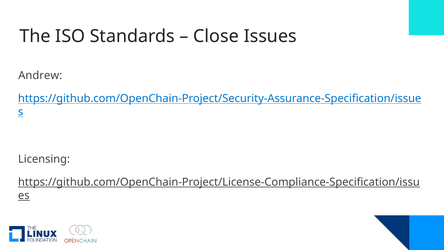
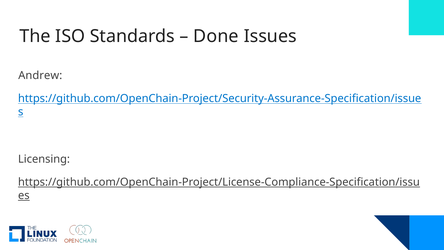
Close: Close -> Done (216, 36)
